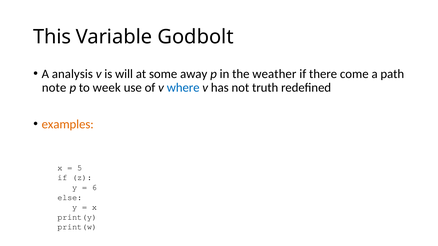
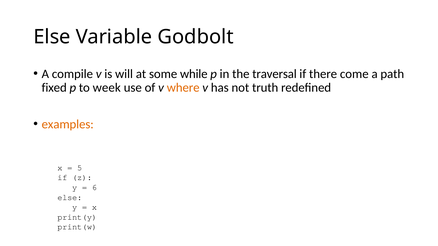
This: This -> Else (52, 37)
analysis: analysis -> compile (72, 74)
away: away -> while (194, 74)
weather: weather -> traversal (274, 74)
note: note -> fixed (54, 88)
where colour: blue -> orange (183, 88)
